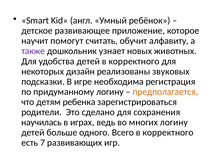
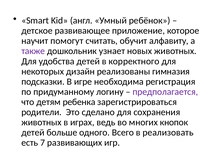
звуковых: звуковых -> гимназия (171, 72)
предполагается colour: orange -> purple (165, 92)
научилась: научилась -> животных (41, 122)
многих логину: логину -> кнопок (174, 122)
Всего в корректного: корректного -> реализовать (168, 133)
